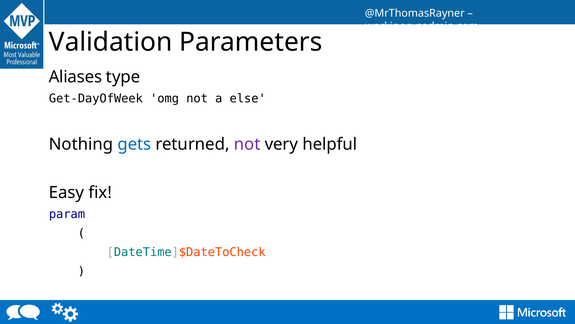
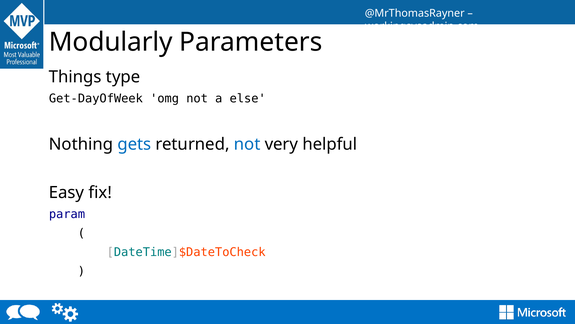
Validation: Validation -> Modularly (111, 42)
Aliases: Aliases -> Things (75, 77)
not colour: purple -> blue (247, 144)
